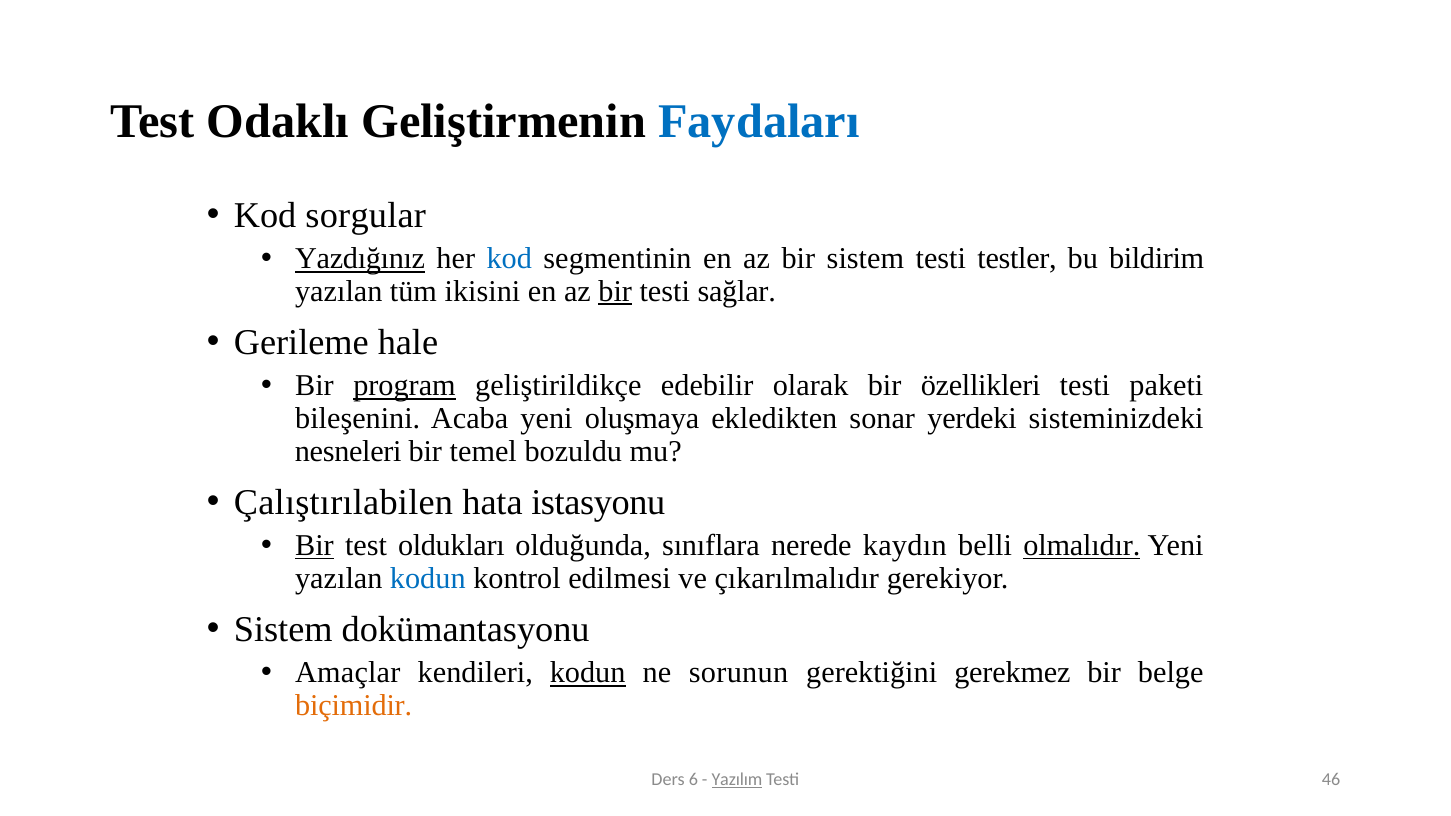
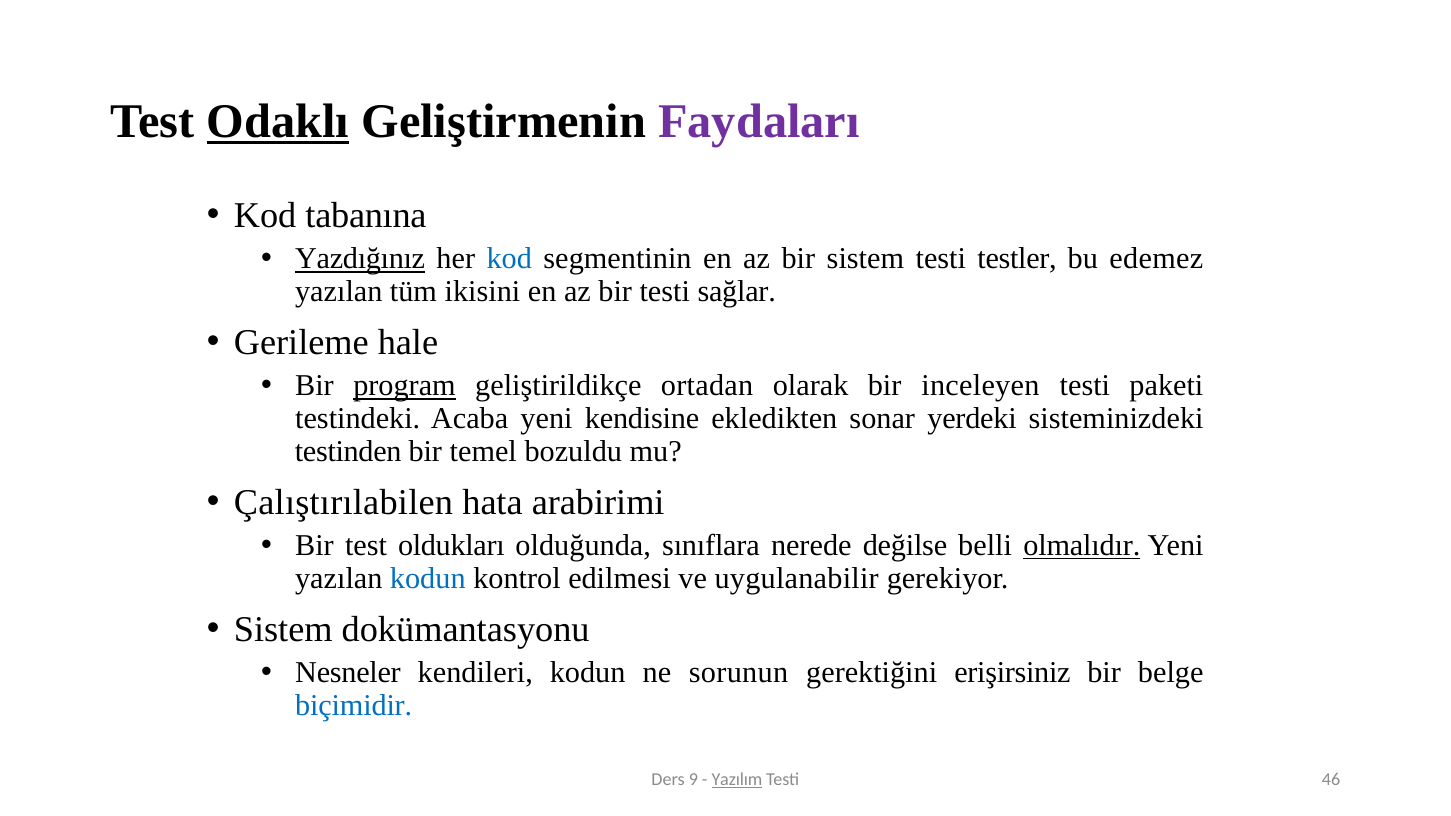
Odaklı underline: none -> present (278, 122)
Faydaları colour: blue -> purple (759, 122)
sorgular: sorgular -> tabanına (366, 215)
bildirim: bildirim -> edemez (1156, 259)
bir underline: present -> none (615, 291)
edebilir: edebilir -> ortadan (707, 386)
özellikleri: özellikleri -> inceleyen (980, 386)
bileşenini: bileşenini -> testindeki (358, 419)
oluşmaya: oluşmaya -> kendisine (642, 419)
nesneleri: nesneleri -> testinden (348, 451)
istasyonu: istasyonu -> arabirimi (598, 502)
Bir underline: present -> none (314, 546)
kaydın: kaydın -> değilse (905, 546)
çıkarılmalıdır: çıkarılmalıdır -> uygulanabilir (797, 578)
Amaçlar: Amaçlar -> Nesneler (348, 673)
kodun underline: present -> none (588, 673)
gerekmez: gerekmez -> erişirsiniz (1012, 673)
biçimidir colour: orange -> blue (354, 705)
6: 6 -> 9 (693, 779)
